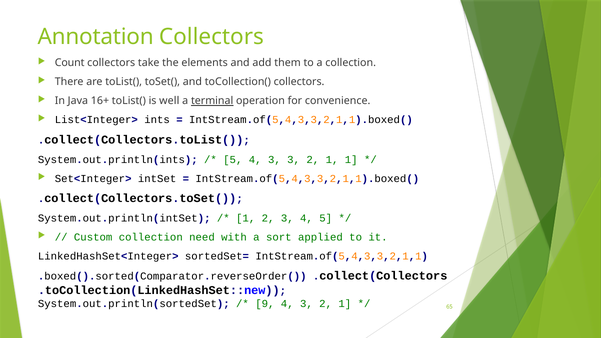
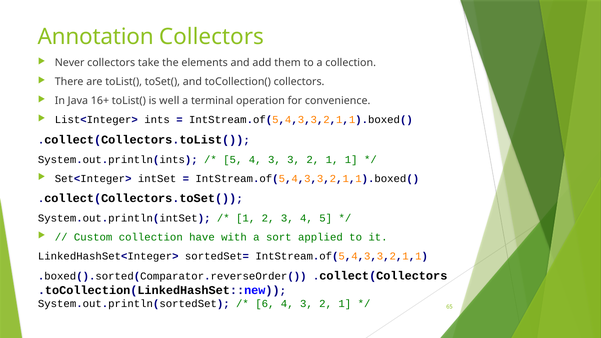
Count: Count -> Never (70, 63)
terminal underline: present -> none (212, 101)
need: need -> have (202, 237)
9: 9 -> 6 (265, 304)
